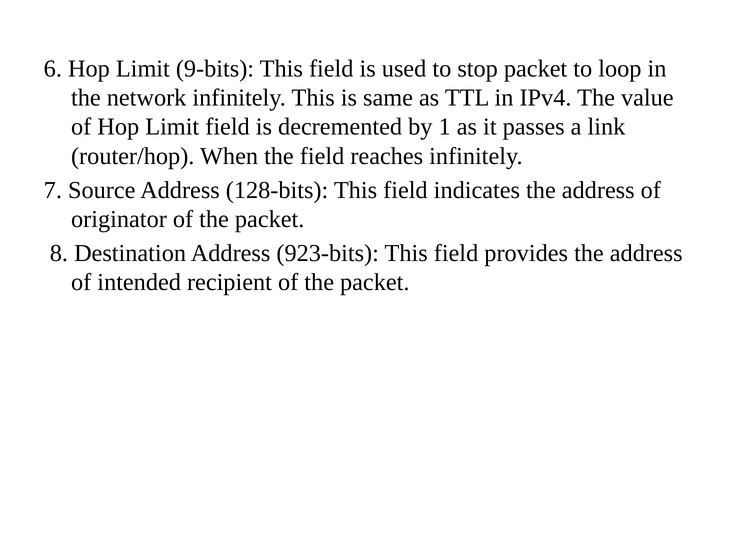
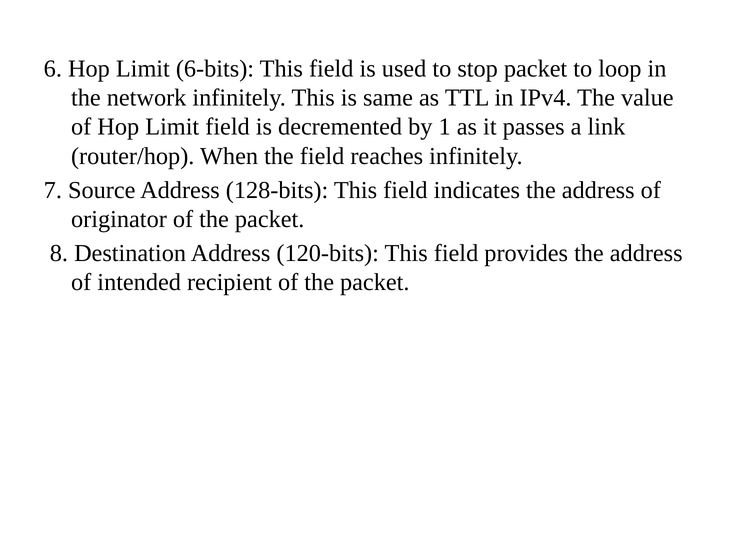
9-bits: 9-bits -> 6-bits (215, 69)
923-bits: 923-bits -> 120-bits (328, 253)
